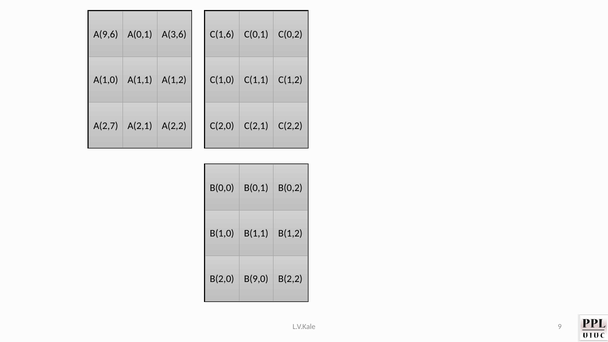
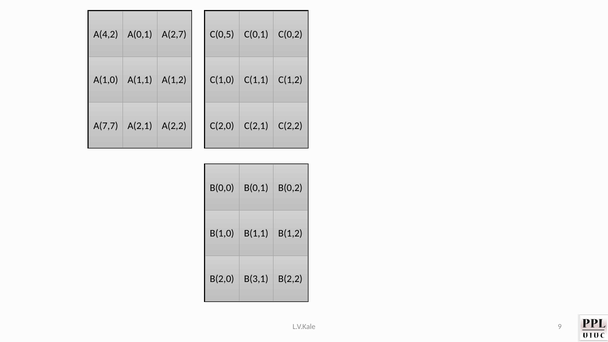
A(9,6: A(9,6 -> A(4,2 (106, 35)
A(3,6: A(3,6 -> A(2,7 (174, 35)
C(1,6: C(1,6 -> C(0,5 (222, 35)
A(2,7: A(2,7 -> A(7,7 (106, 126)
B(9,0: B(9,0 -> B(3,1 (256, 279)
